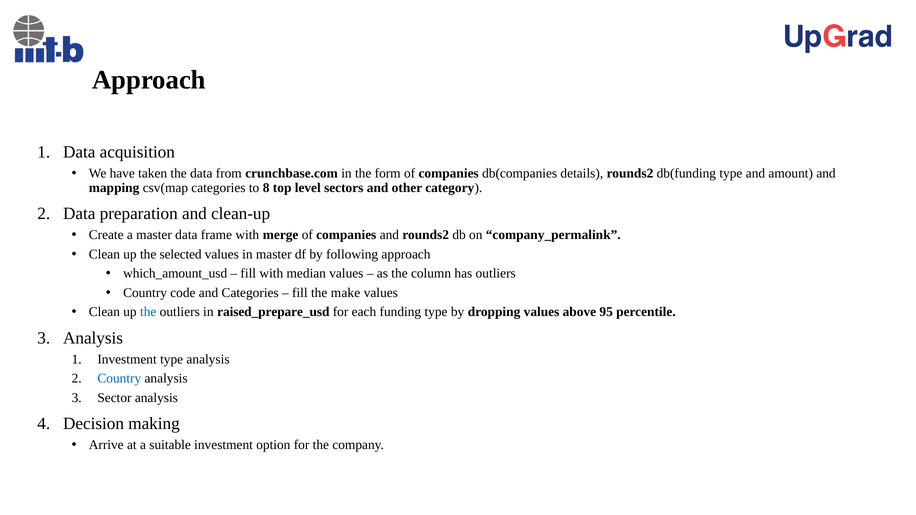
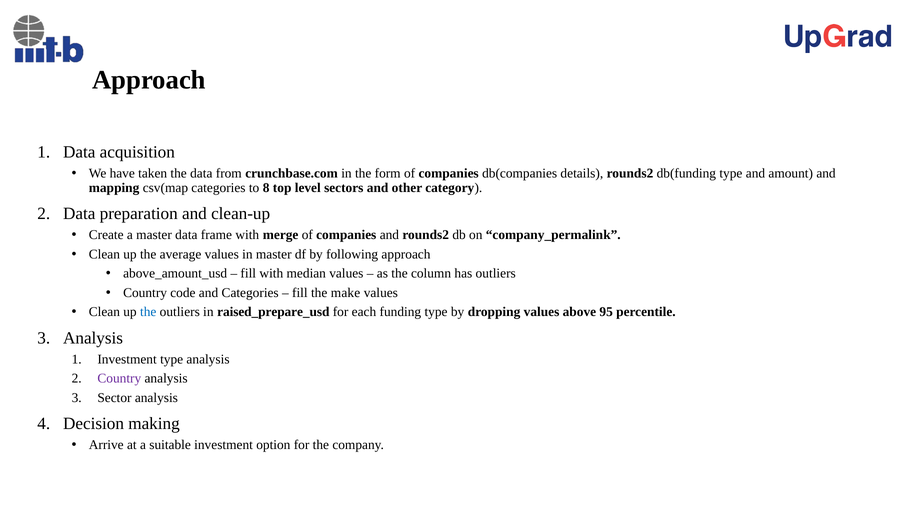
selected: selected -> average (181, 254)
which_amount_usd: which_amount_usd -> above_amount_usd (175, 274)
Country colour: blue -> purple (119, 379)
